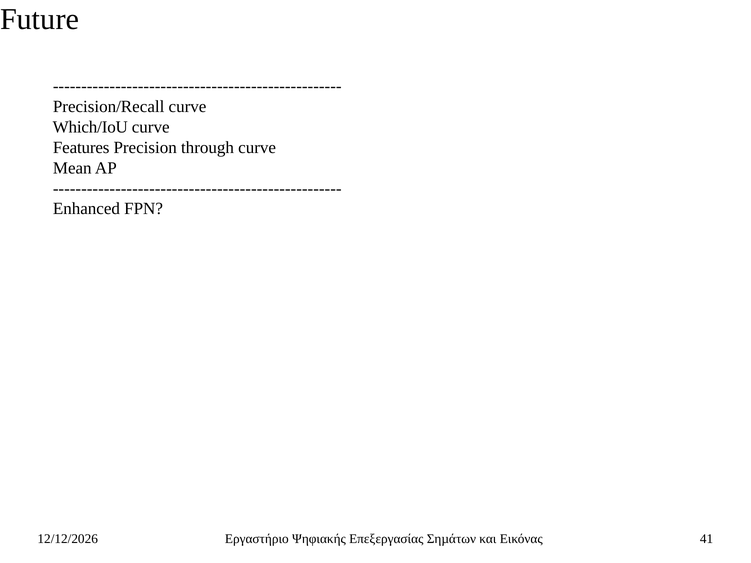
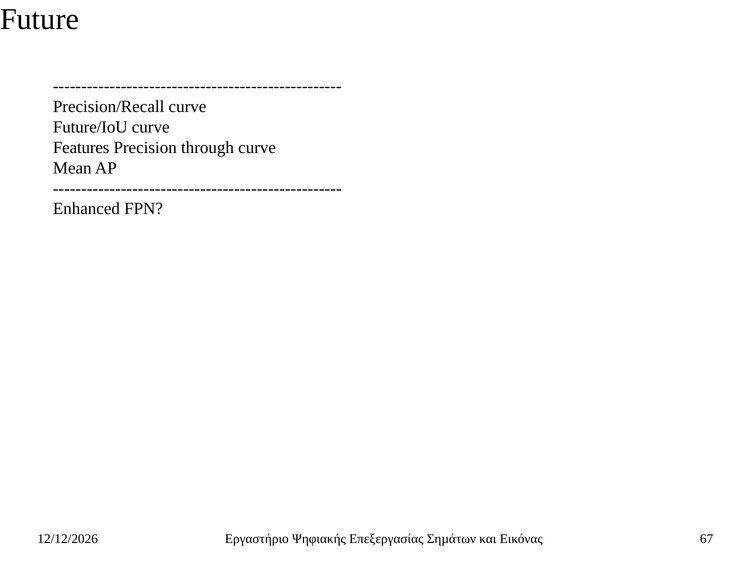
Which/IoU: Which/IoU -> Future/IoU (90, 127)
41: 41 -> 67 (707, 539)
